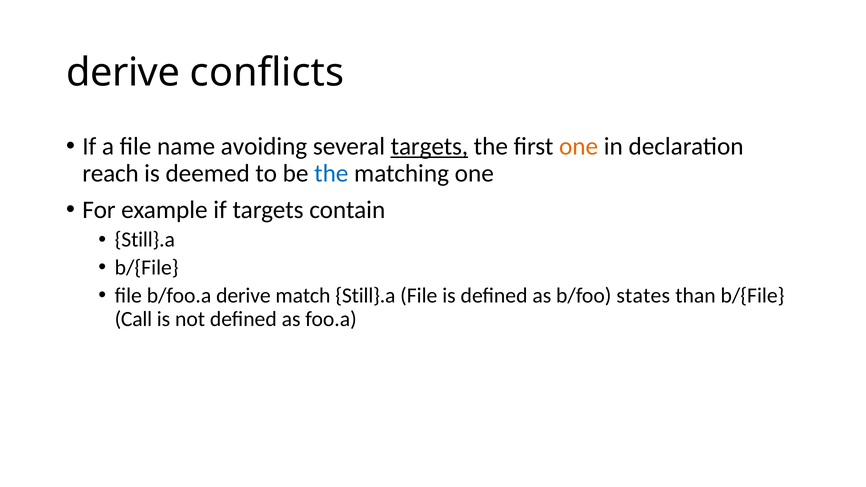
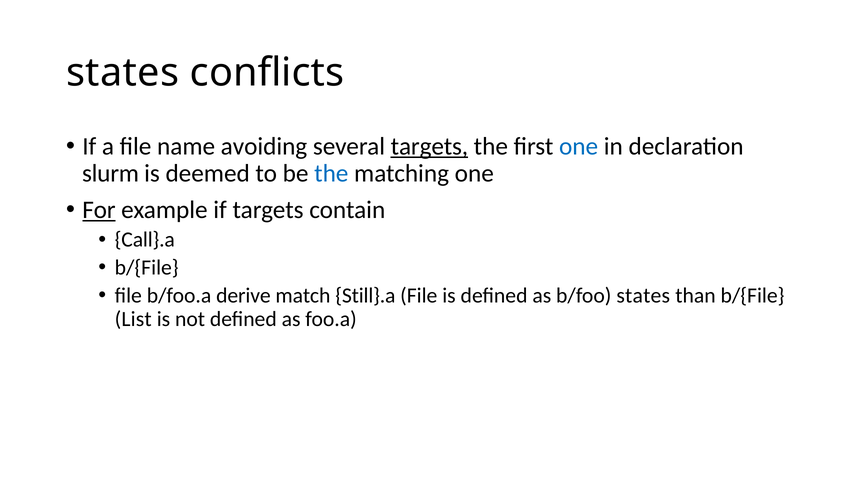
derive: derive -> states (123, 73)
one colour: orange -> blue (579, 146)
reach: reach -> slurm (111, 174)
For underline: none -> present (99, 210)
Still}.a: Still}.a -> Call}.a (145, 240)
Call: Call -> List (133, 319)
